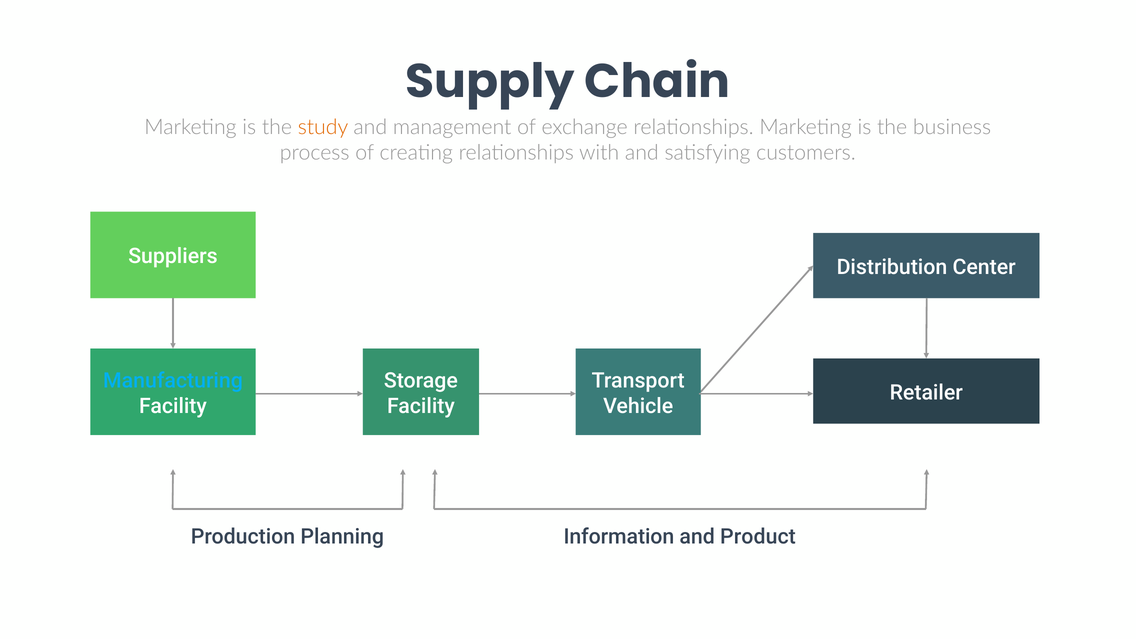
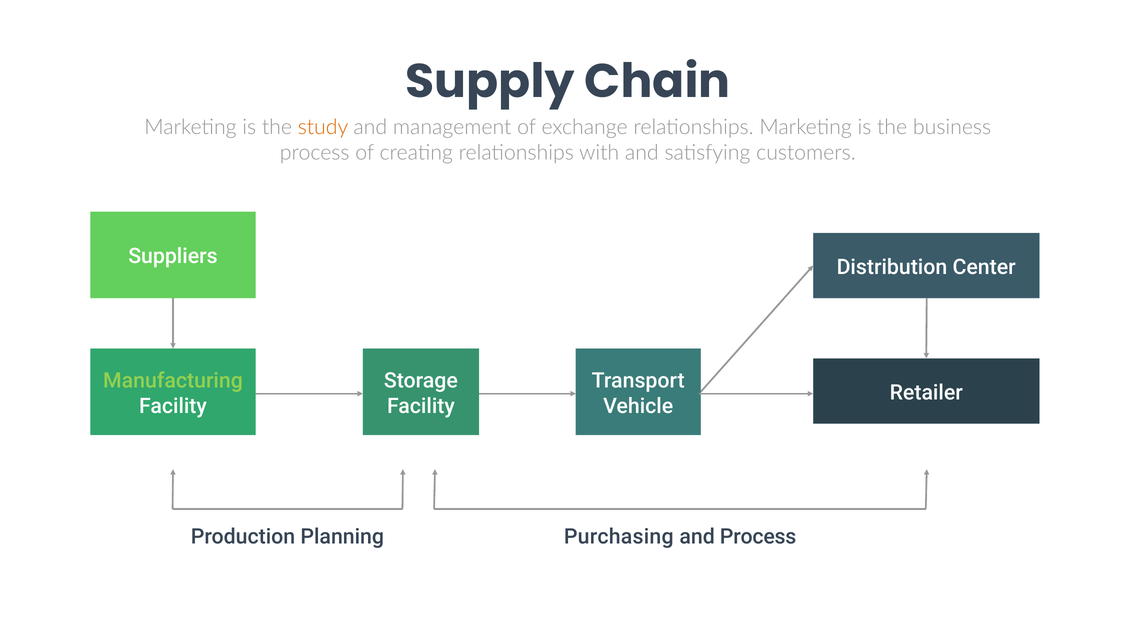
Manufacturing colour: light blue -> light green (173, 381)
Information: Information -> Purchasing (619, 537)
and Product: Product -> Process (758, 537)
